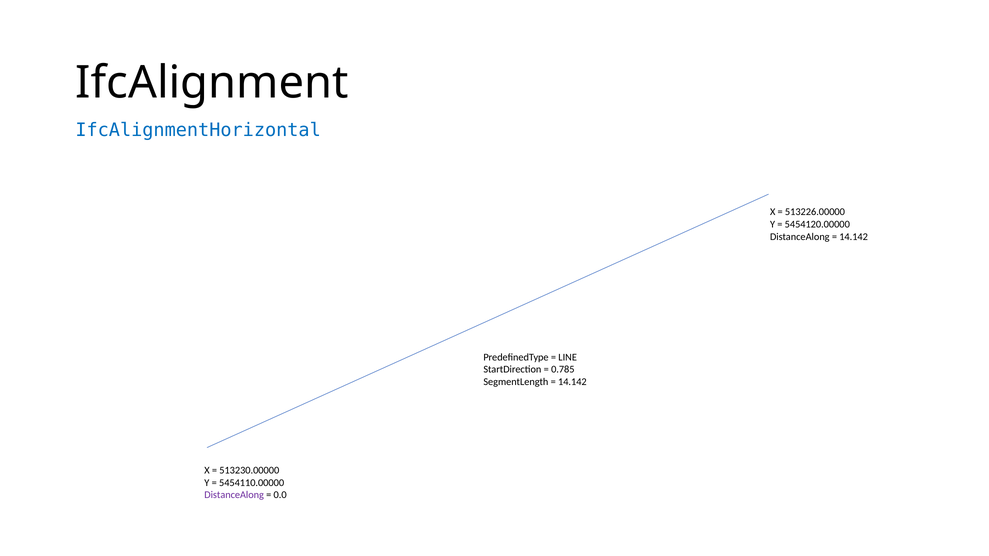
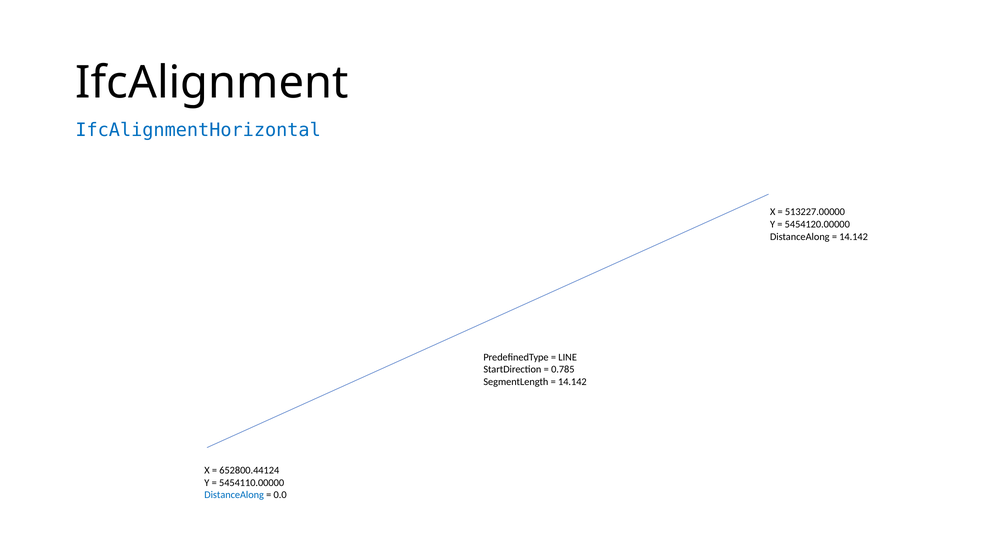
513226.00000: 513226.00000 -> 513227.00000 (815, 212)
513230.00000: 513230.00000 -> 652800.44124 (249, 471)
DistanceAlong colour: purple -> blue (234, 495)
